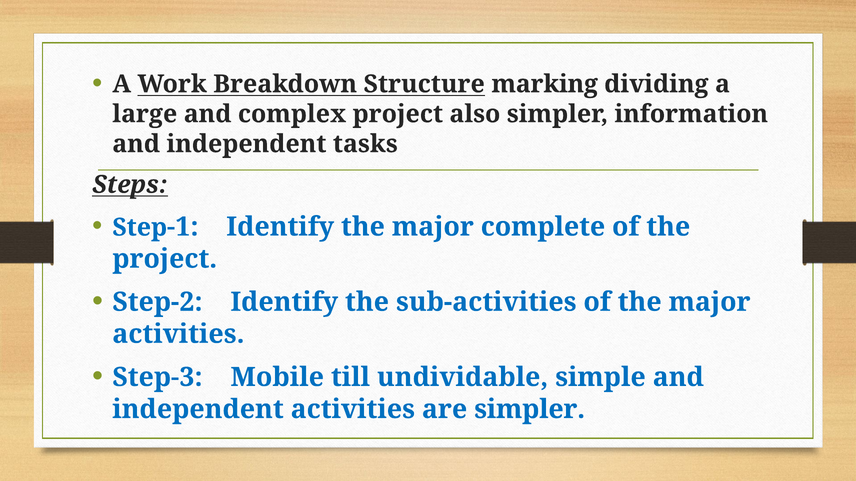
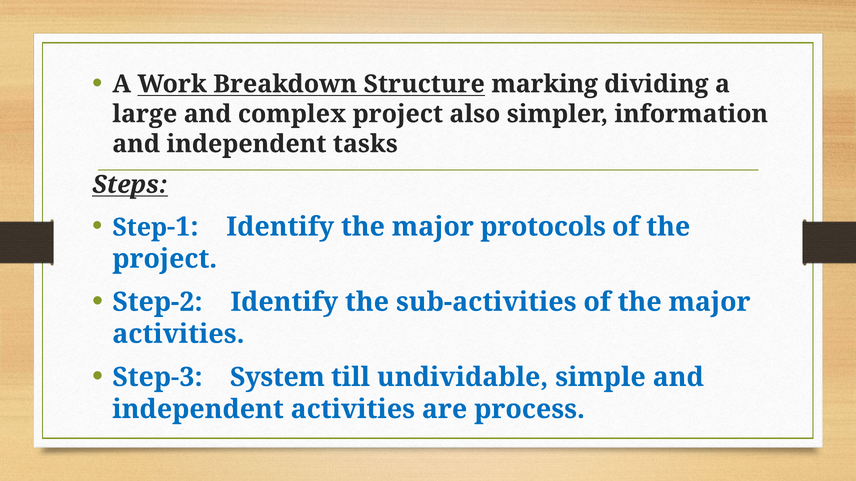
complete: complete -> protocols (543, 227)
Mobile: Mobile -> System (277, 378)
are simpler: simpler -> process (530, 410)
